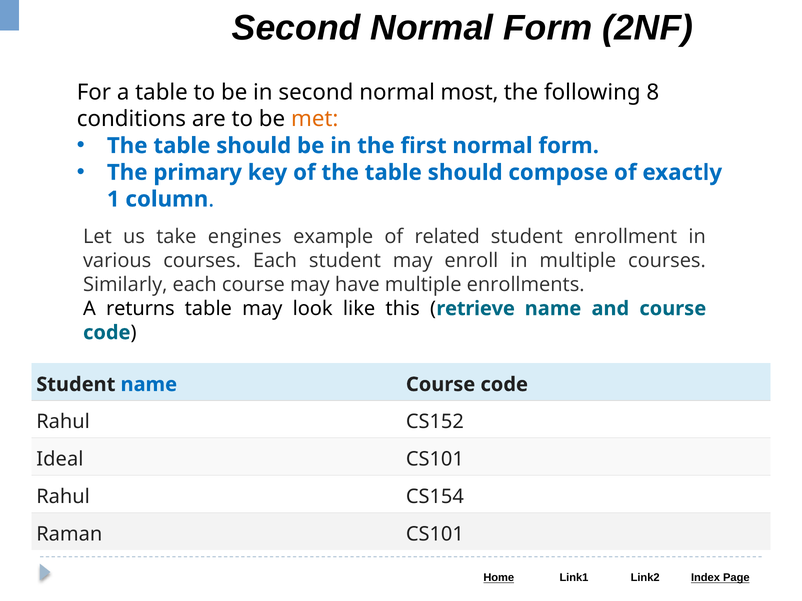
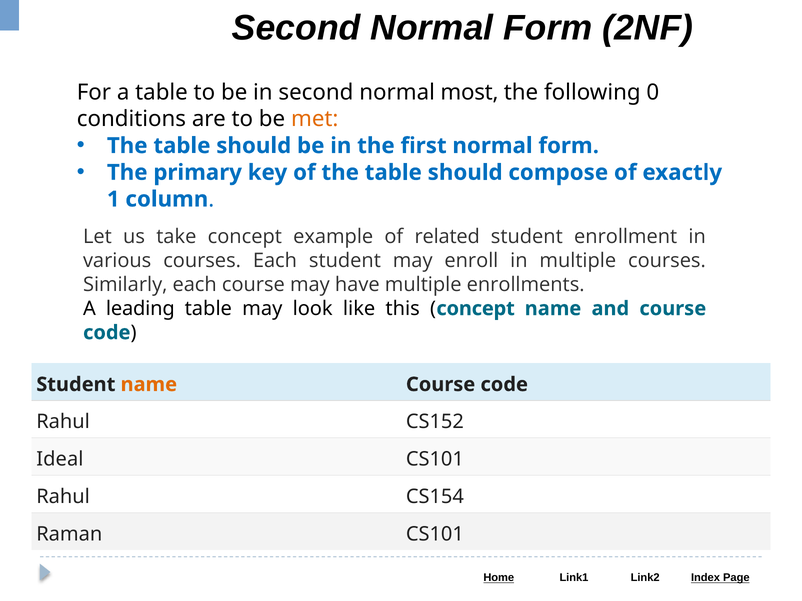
8: 8 -> 0 (653, 92)
take engines: engines -> concept (245, 237)
returns: returns -> leading (140, 309)
retrieve: retrieve -> concept (476, 309)
name colour: blue -> orange (149, 385)
